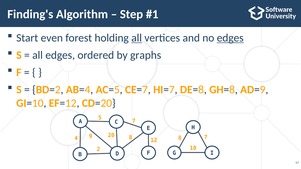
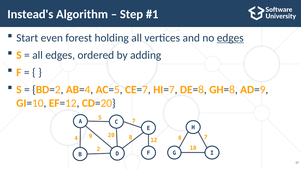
Finding's: Finding's -> Instead's (30, 14)
all underline: present -> none (137, 38)
graphs: graphs -> adding (146, 55)
